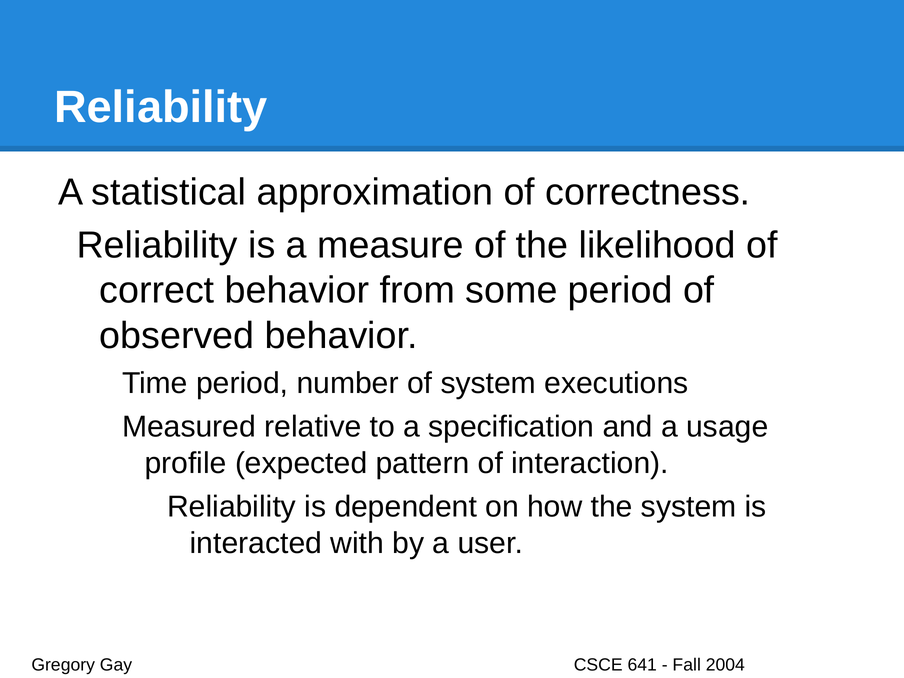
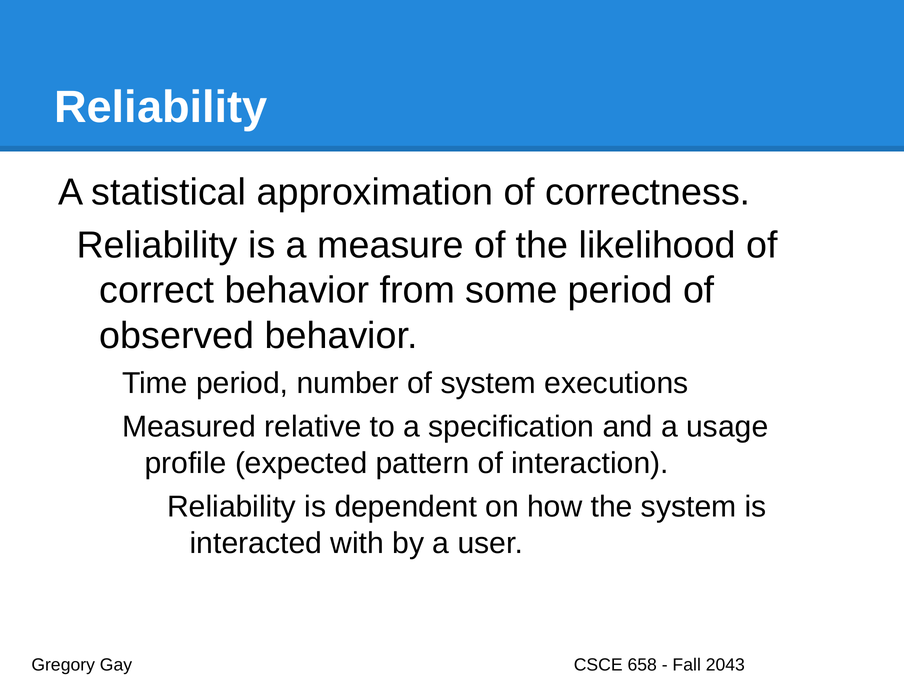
641: 641 -> 658 (642, 665)
2004: 2004 -> 2043 (725, 665)
